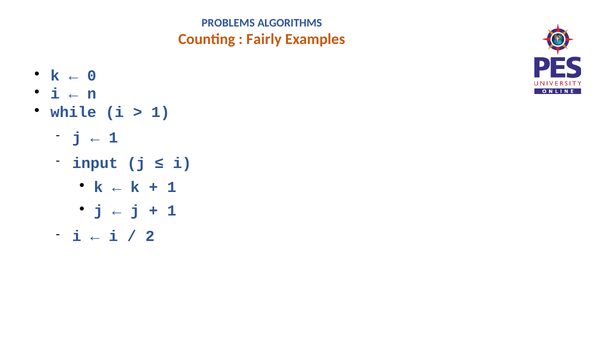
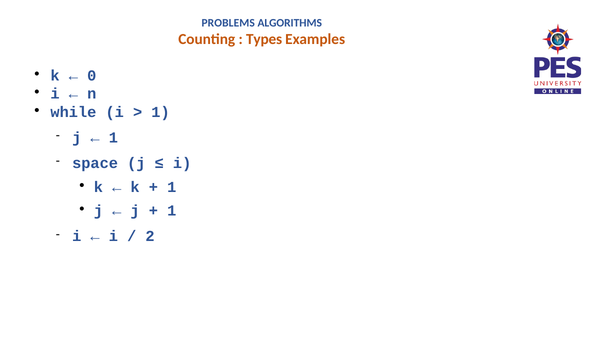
Fairly: Fairly -> Types (264, 39)
input: input -> space (95, 163)
